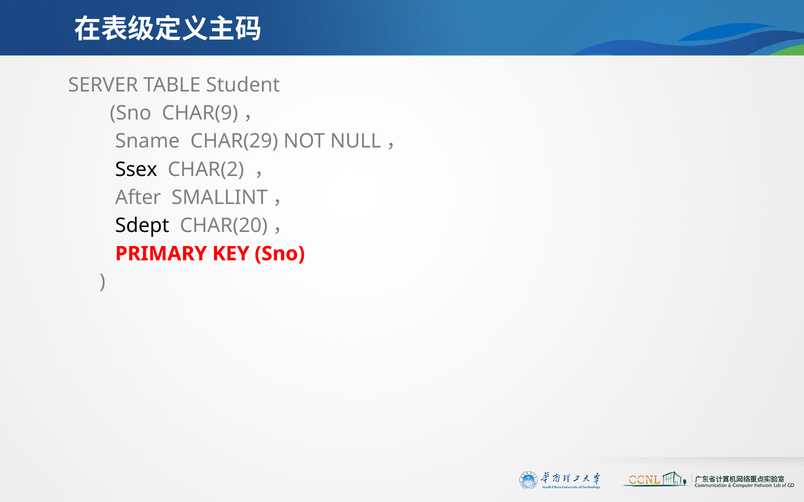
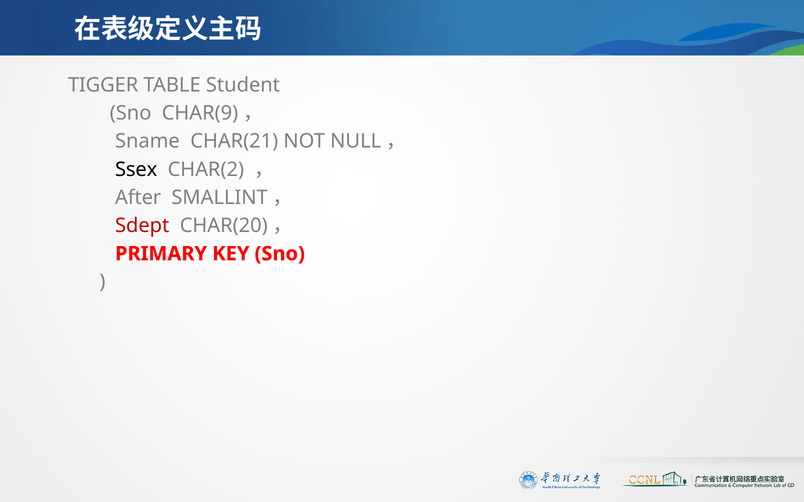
SERVER: SERVER -> TIGGER (103, 85)
CHAR(29: CHAR(29 -> CHAR(21 (234, 141)
Sdept colour: black -> red (142, 226)
